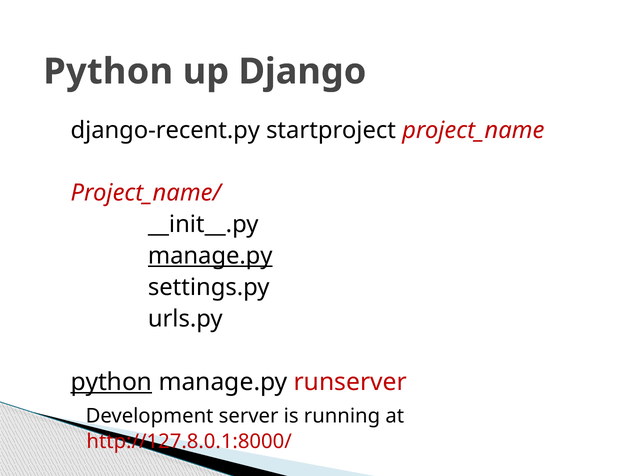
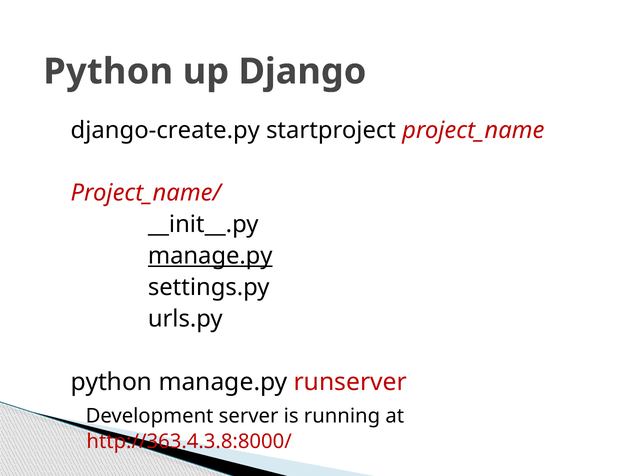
django-recent.py: django-recent.py -> django-create.py (165, 130)
python underline: present -> none (111, 382)
http://127.8.0.1:8000/: http://127.8.0.1:8000/ -> http://363.4.3.8:8000/ (189, 442)
